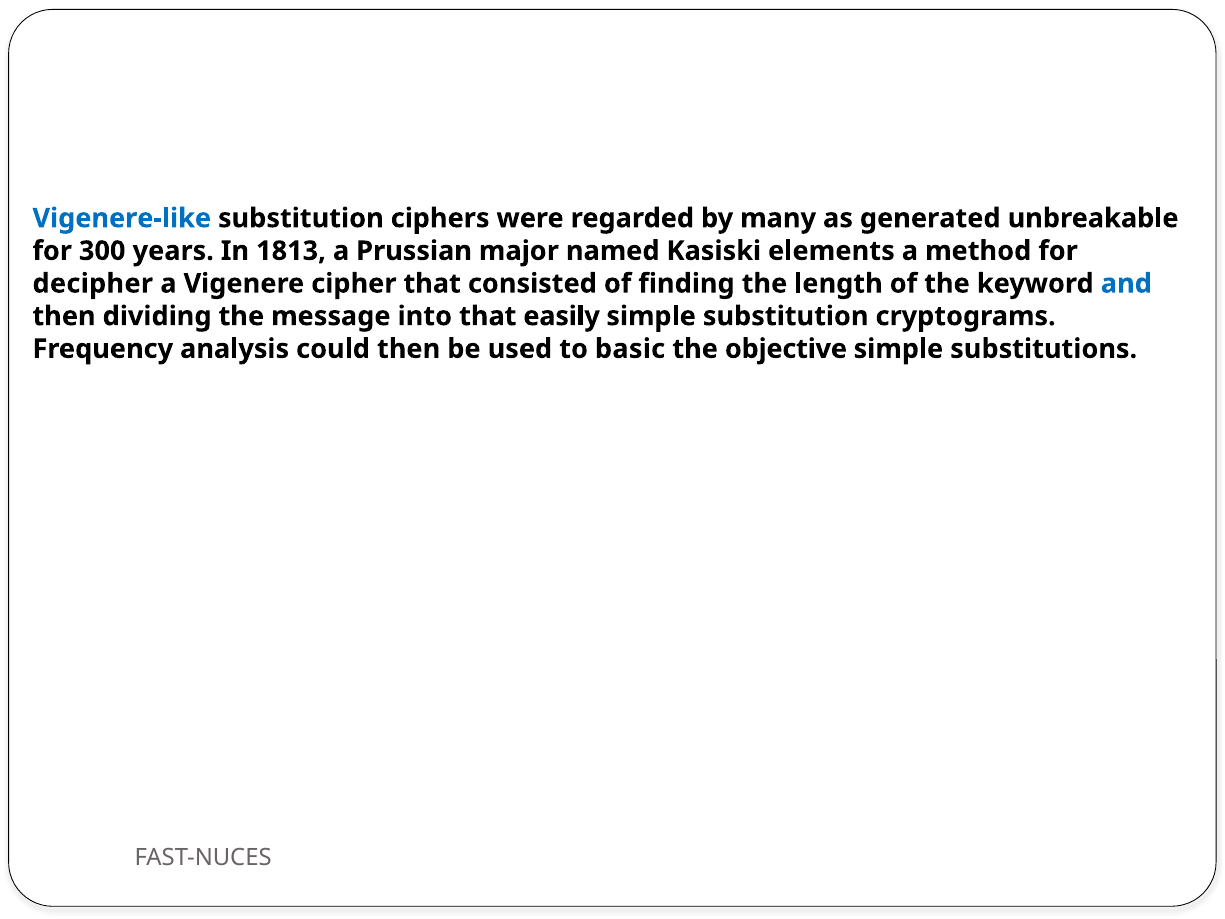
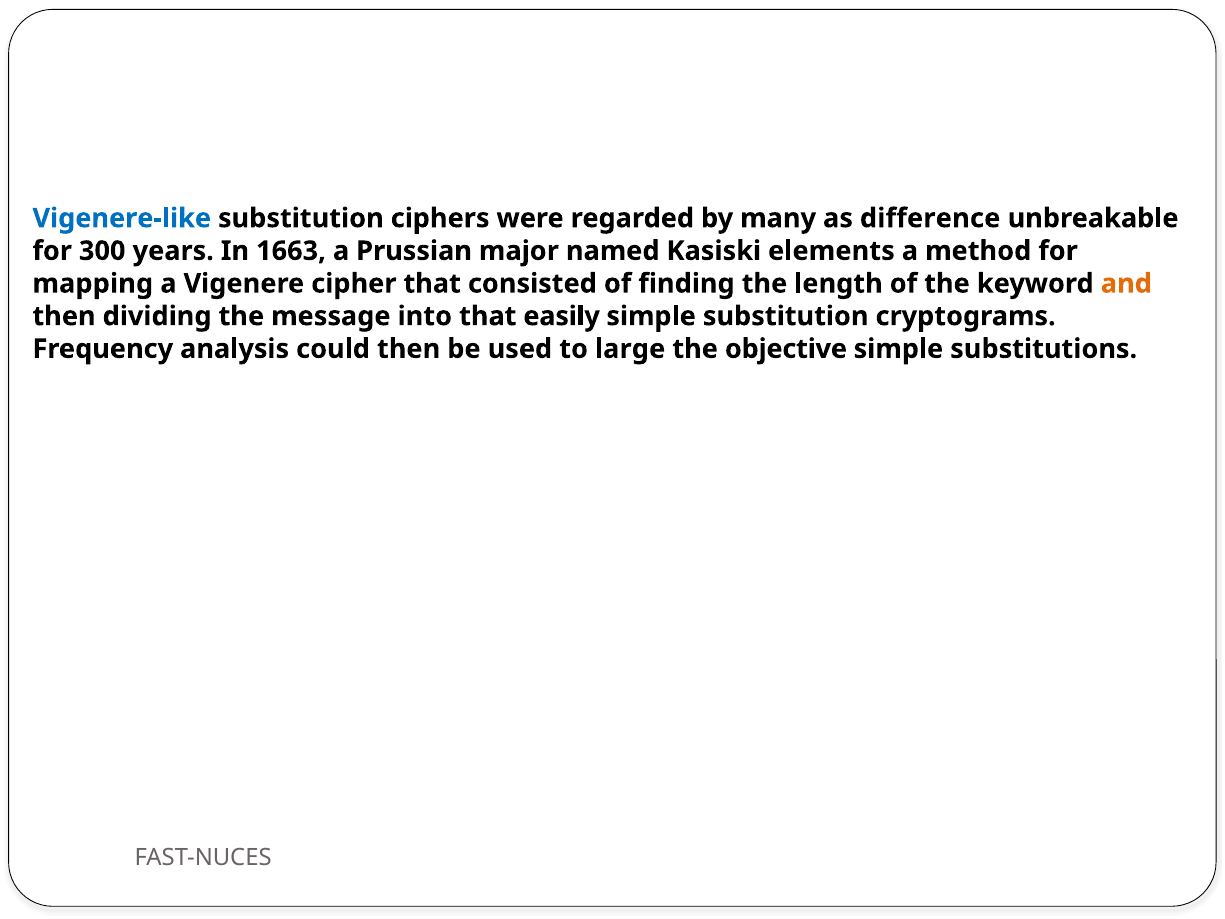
generated: generated -> difference (930, 218)
1813: 1813 -> 1663 (291, 251)
decipher: decipher -> mapping (93, 284)
and colour: blue -> orange (1126, 284)
basic: basic -> large (630, 349)
